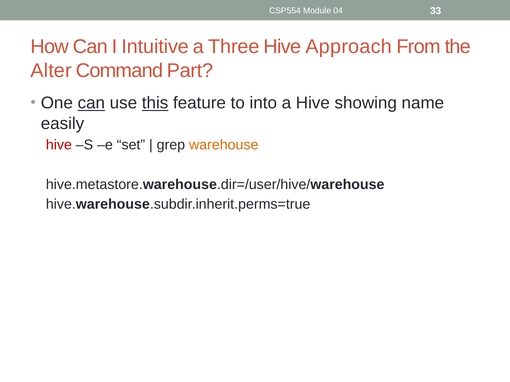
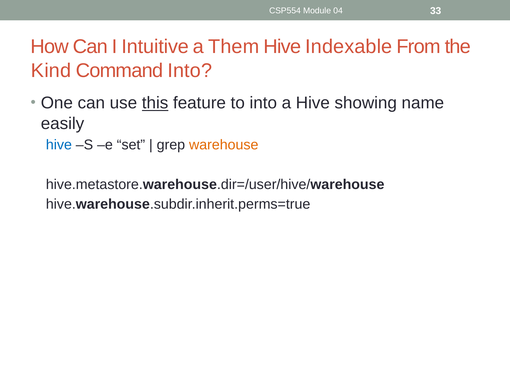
Three: Three -> Them (234, 47)
Approach: Approach -> Indexable (349, 47)
Alter: Alter -> Kind (51, 71)
Command Part: Part -> Into (190, 71)
can underline: present -> none (91, 103)
hive colour: red -> blue (59, 145)
